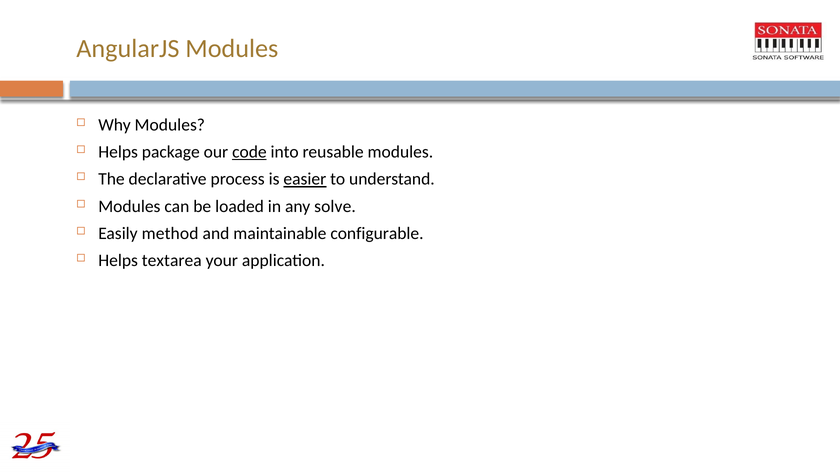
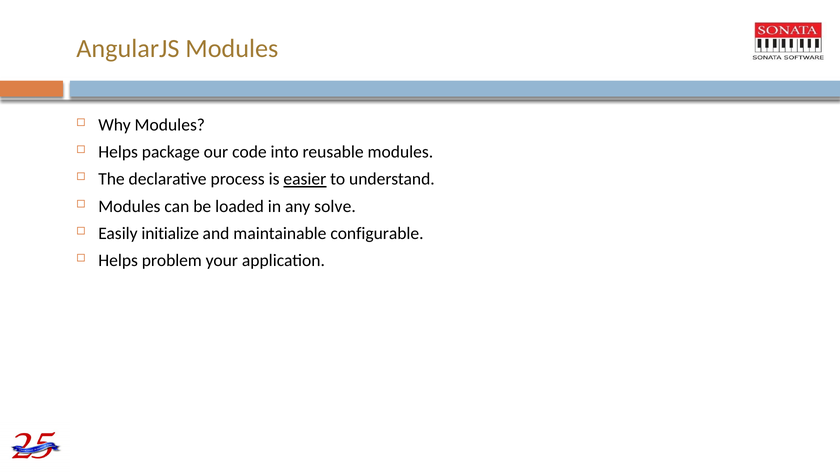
code underline: present -> none (249, 152)
method: method -> initialize (170, 234)
textarea: textarea -> problem (172, 261)
